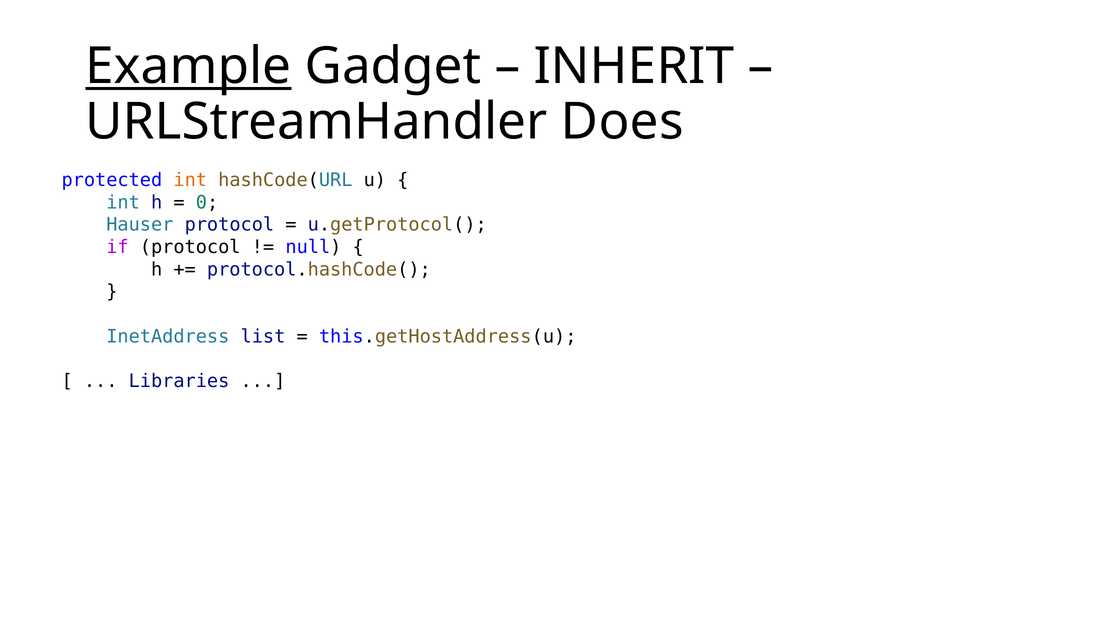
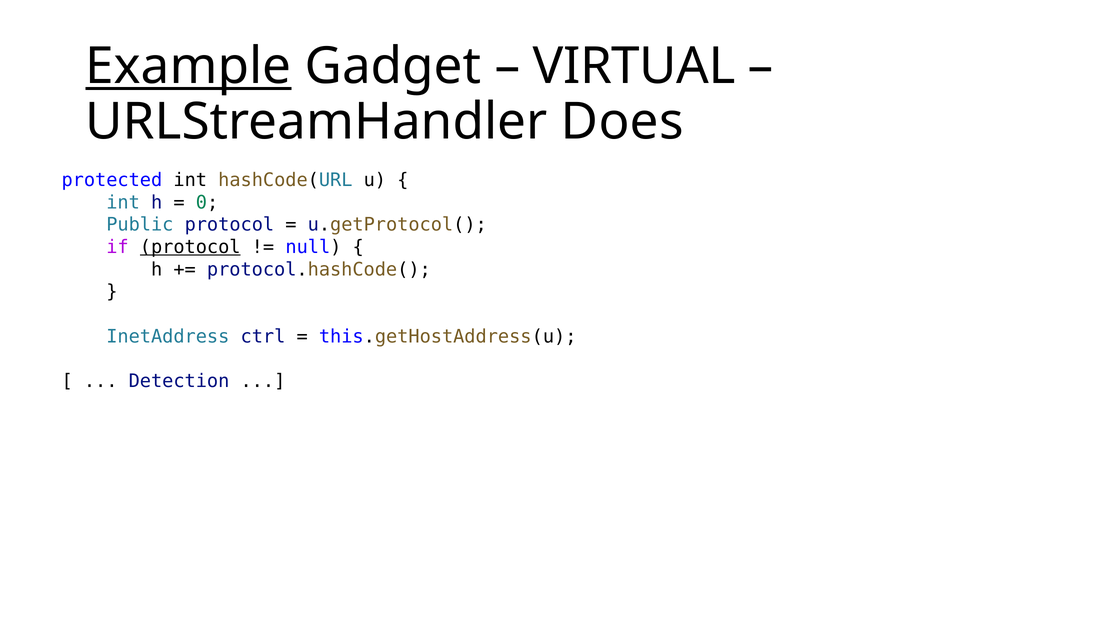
INHERIT: INHERIT -> VIRTUAL (634, 66)
int colour: orange -> black (190, 180)
Hauser: Hauser -> Public (140, 225)
protocol underline: none -> present (190, 247)
list: list -> ctrl (263, 337)
Libraries: Libraries -> Detection (179, 381)
